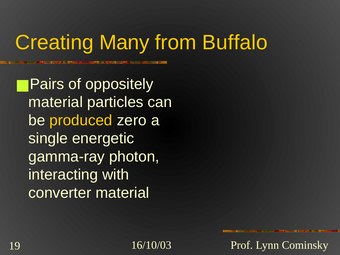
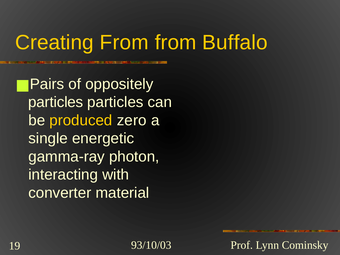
Creating Many: Many -> From (124, 42)
material: material -> particles (56, 102)
16/10/03: 16/10/03 -> 93/10/03 (151, 245)
